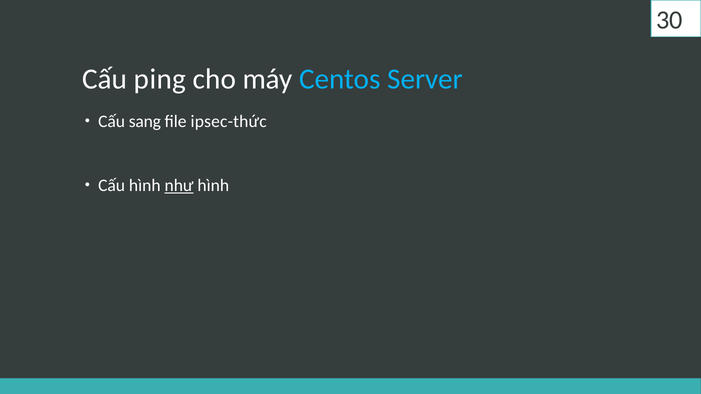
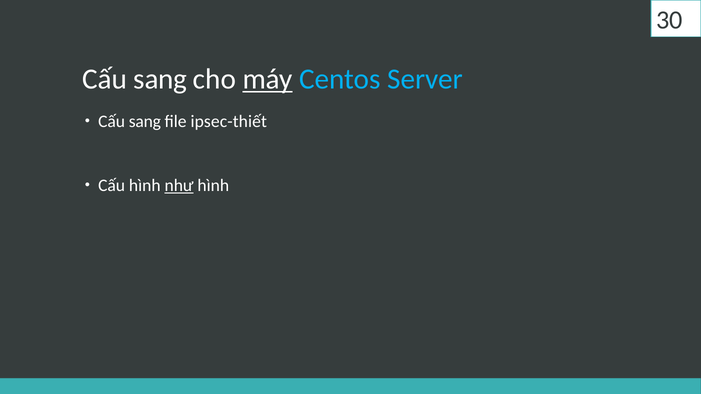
ping: ping -> sang (160, 79)
máy underline: none -> present (268, 79)
ipsec-thức: ipsec-thức -> ipsec-thiết (229, 121)
